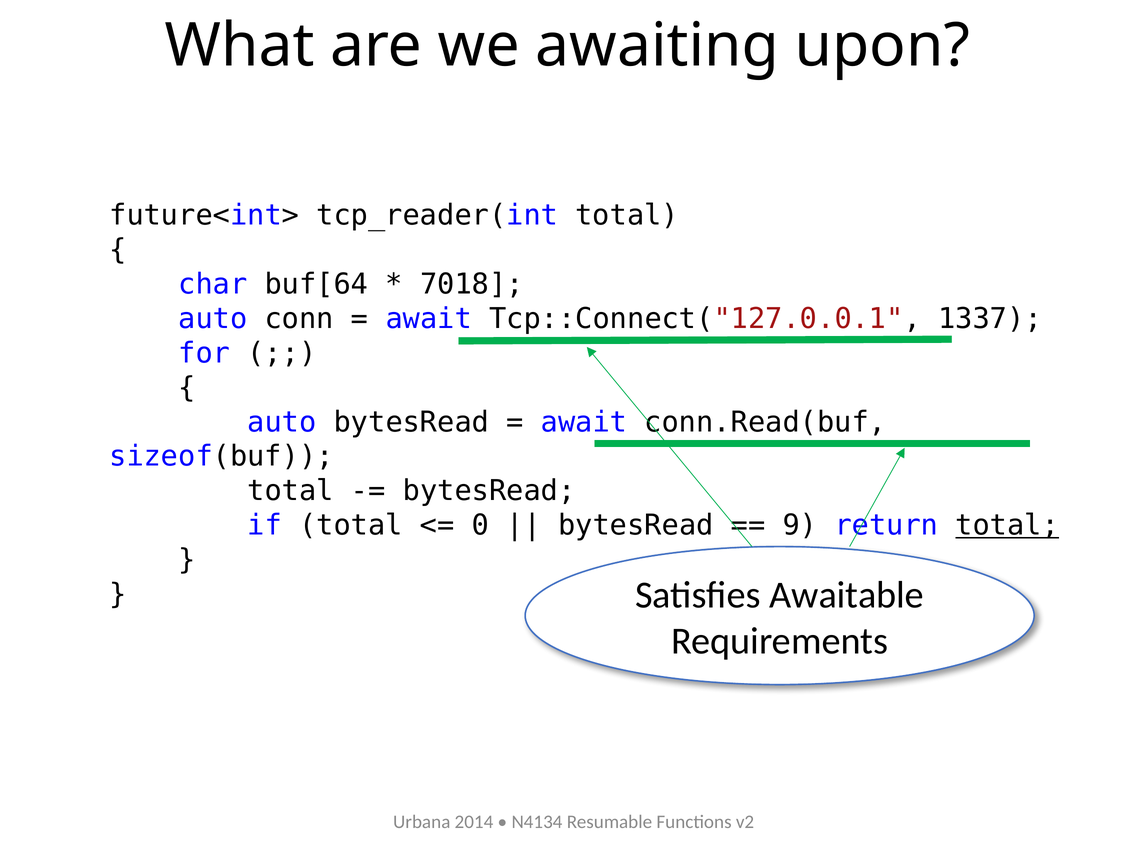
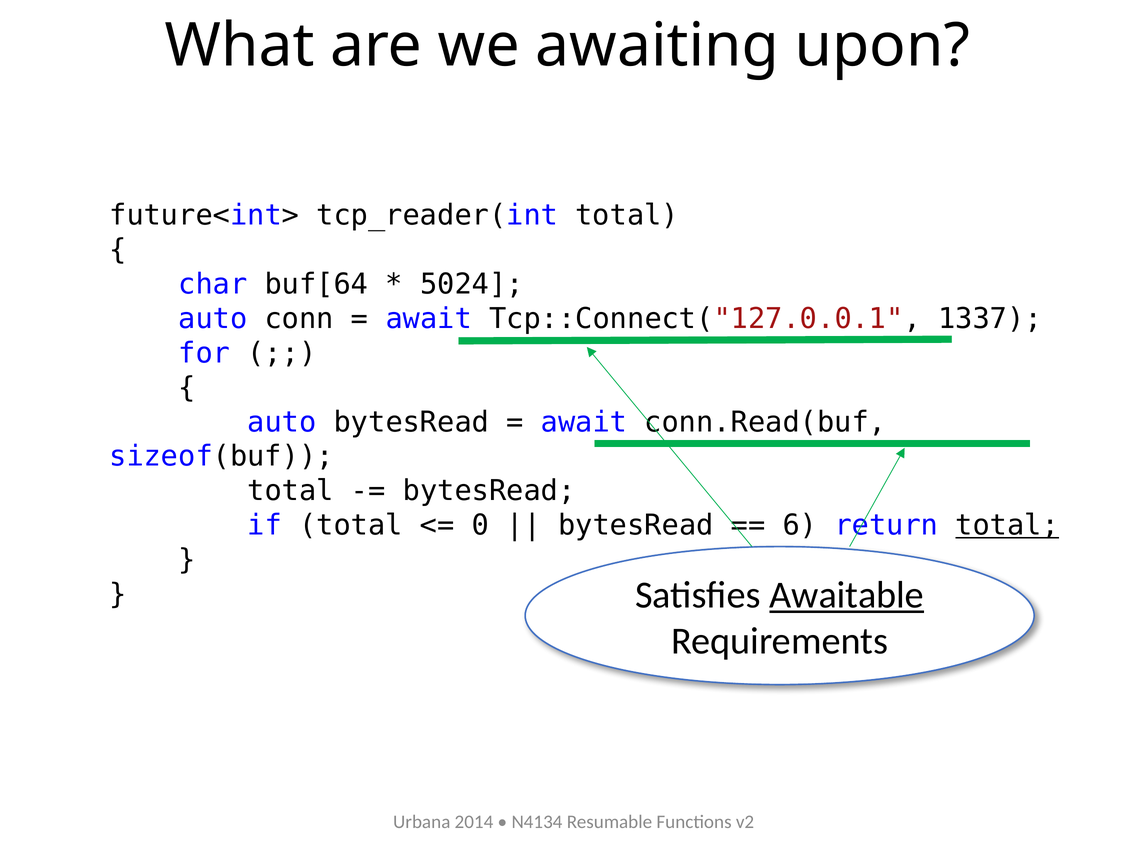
7018: 7018 -> 5024 (472, 284)
9: 9 -> 6 (800, 525)
Awaitable underline: none -> present (847, 595)
